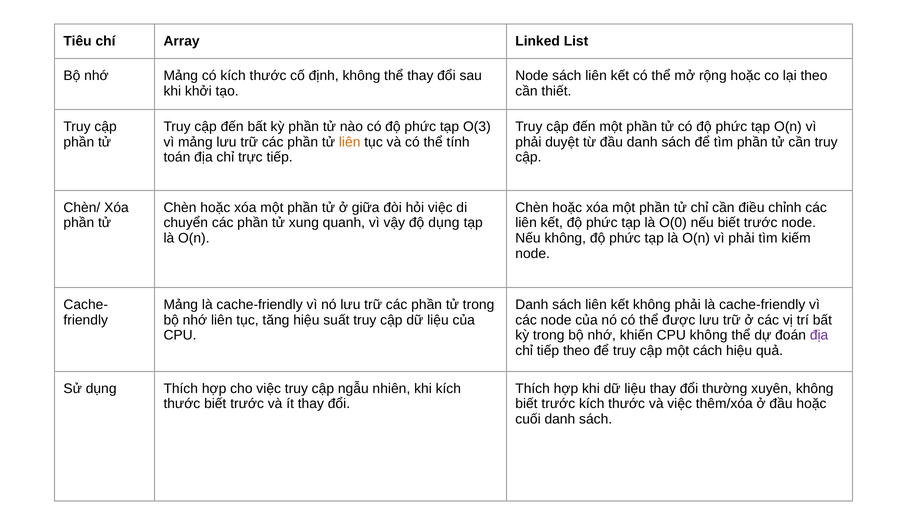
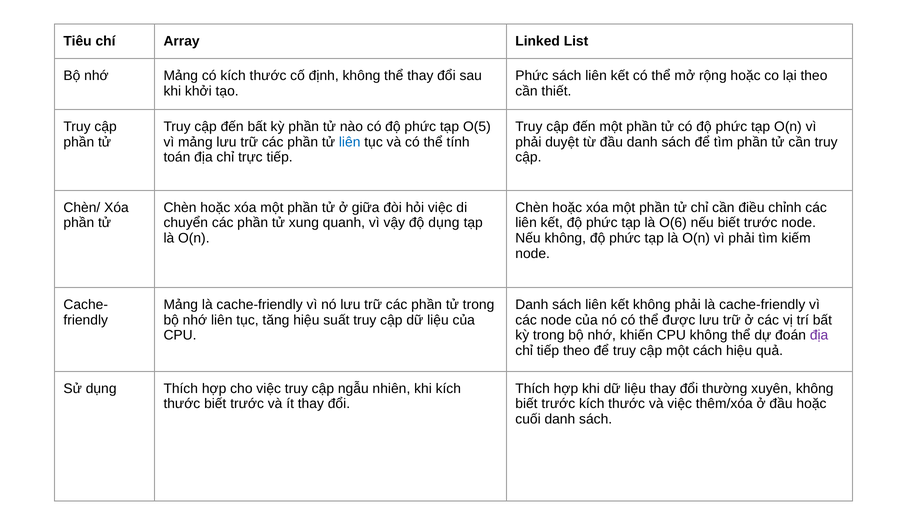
Node: Node -> Phức (532, 76)
O(3: O(3 -> O(5 (477, 126)
liên colour: orange -> blue (350, 142)
O(0: O(0 -> O(6 (673, 223)
